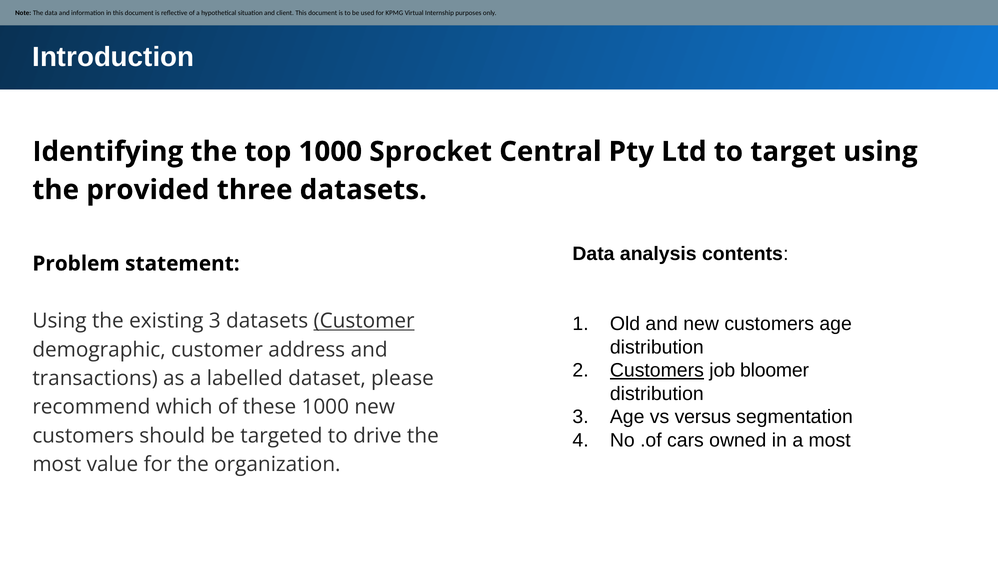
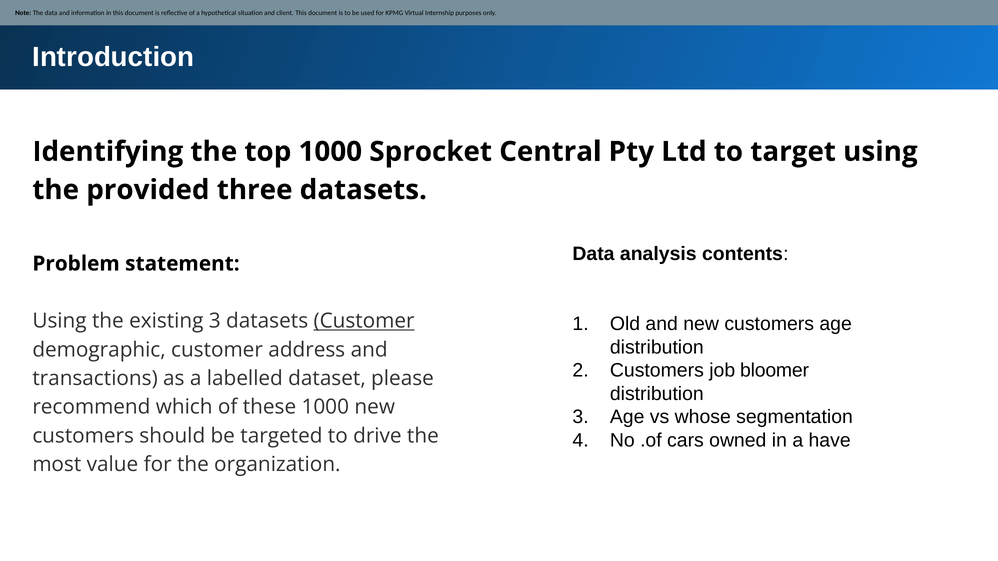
Customers underline: present -> none (657, 371)
versus: versus -> whose (703, 417)
a most: most -> have (830, 441)
